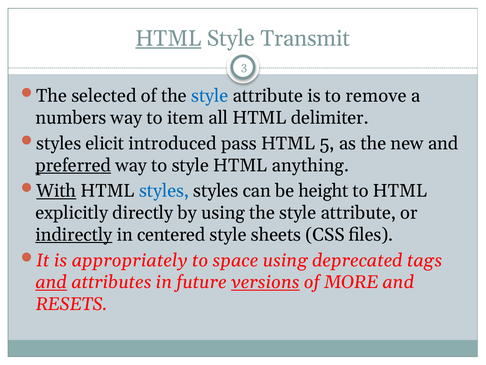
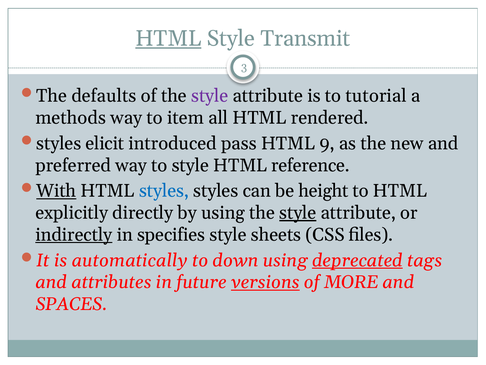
selected: selected -> defaults (104, 96)
style colour: blue -> purple (210, 96)
remove: remove -> tutorial (376, 96)
numbers: numbers -> methods (71, 118)
delimiter: delimiter -> rendered (330, 118)
5: 5 -> 9 (327, 143)
preferred underline: present -> none (73, 165)
anything: anything -> reference (311, 165)
style underline: none -> present (298, 213)
centered: centered -> specifies (171, 234)
appropriately: appropriately -> automatically (130, 260)
space: space -> down (236, 260)
deprecated underline: none -> present (357, 260)
and underline: present -> none (51, 282)
RESETS: RESETS -> SPACES (71, 304)
